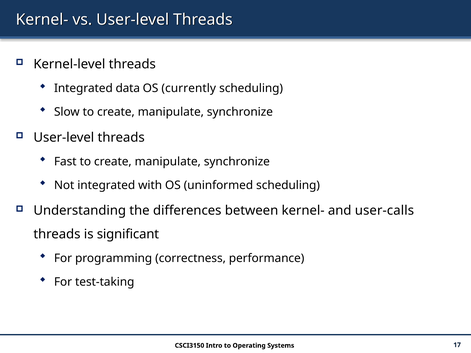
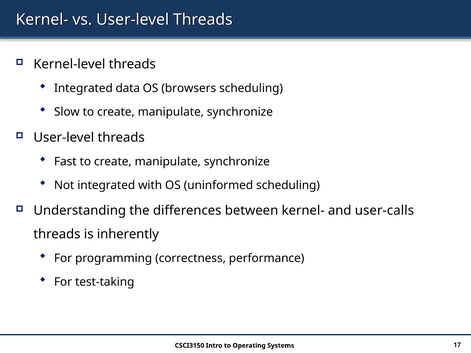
currently: currently -> browsers (189, 88)
significant: significant -> inherently (128, 234)
